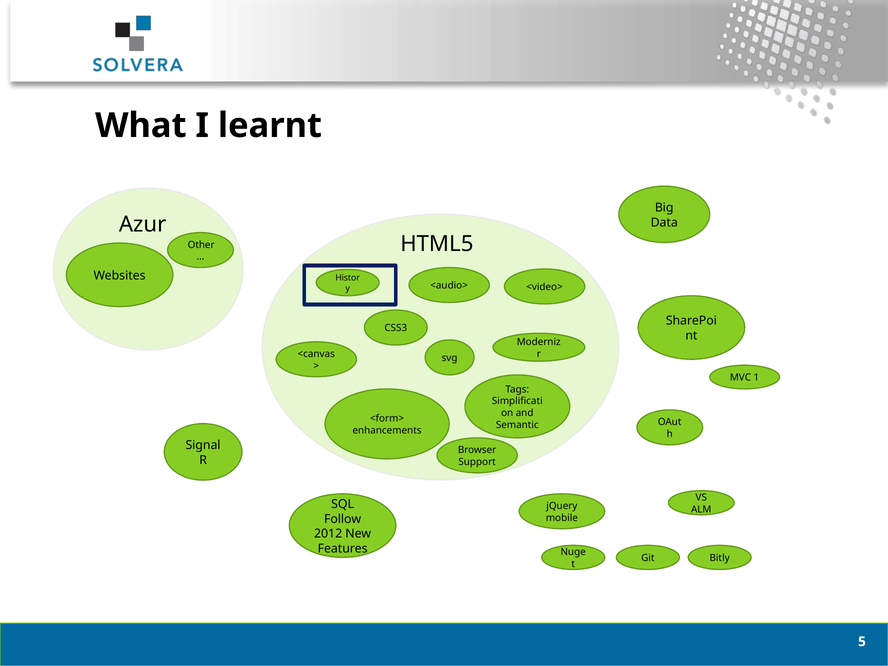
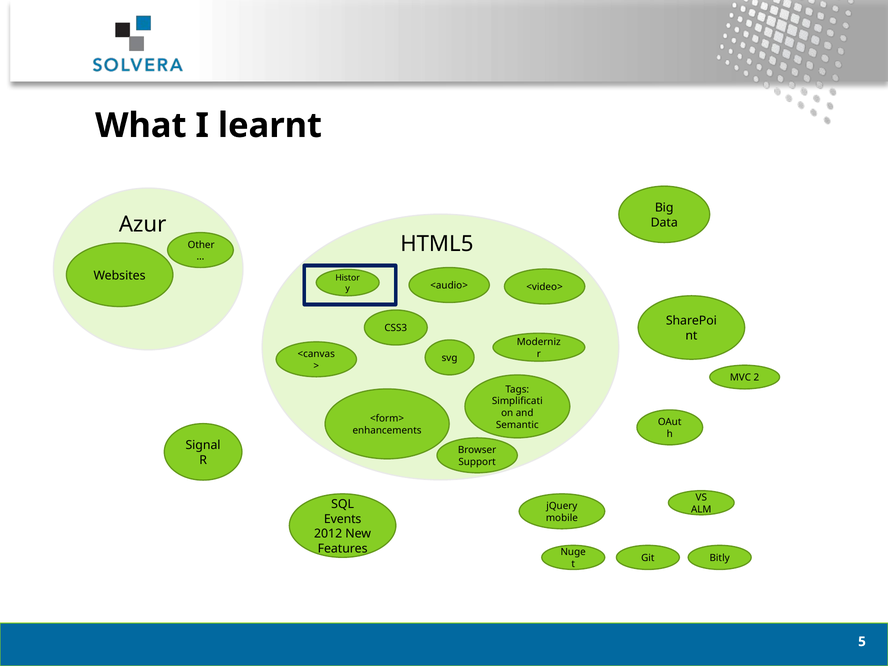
1: 1 -> 2 (756, 378)
Follow: Follow -> Events (343, 519)
